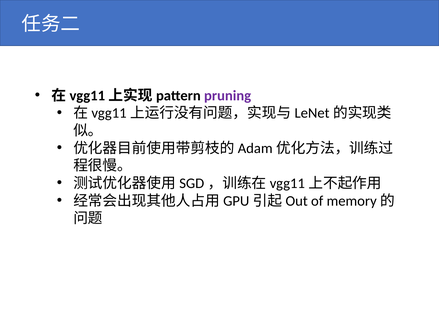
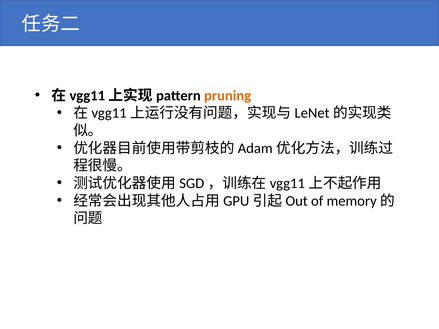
pruning colour: purple -> orange (228, 96)
